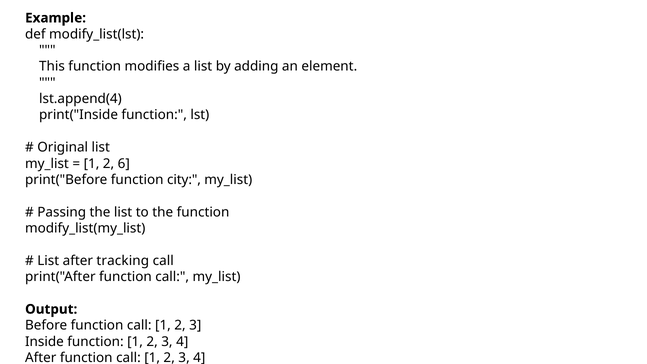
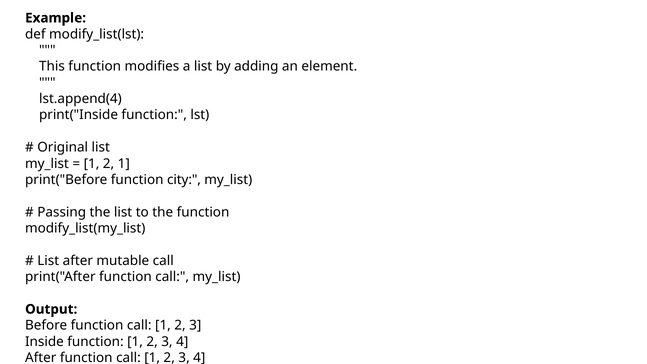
2 6: 6 -> 1 (124, 164)
tracking: tracking -> mutable (123, 261)
